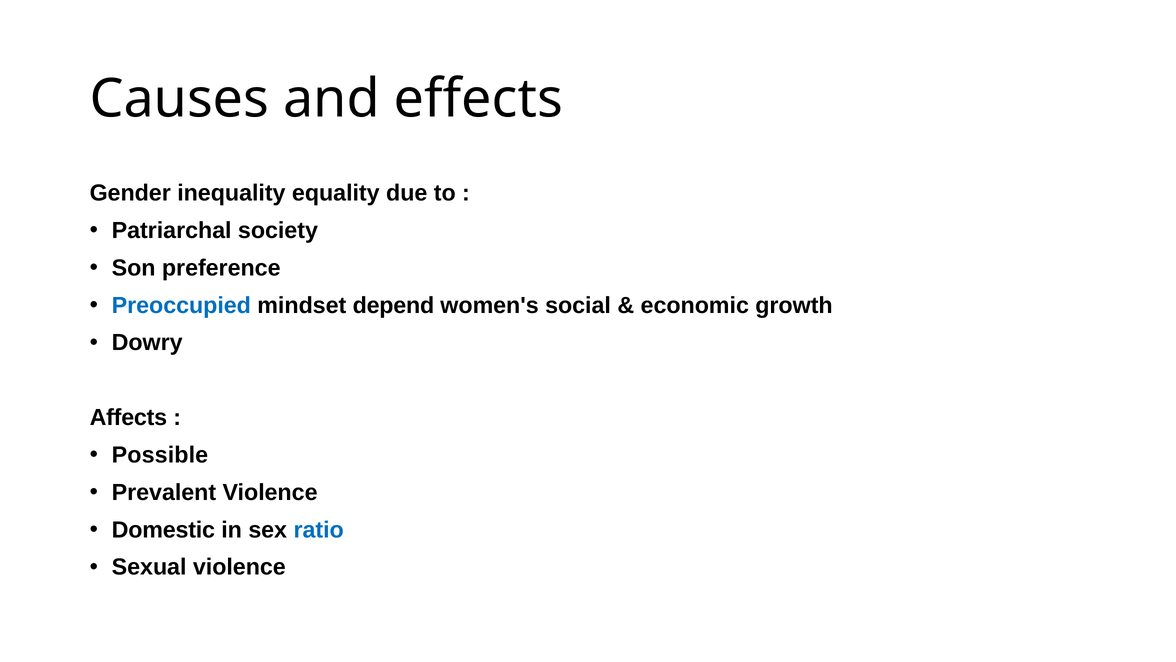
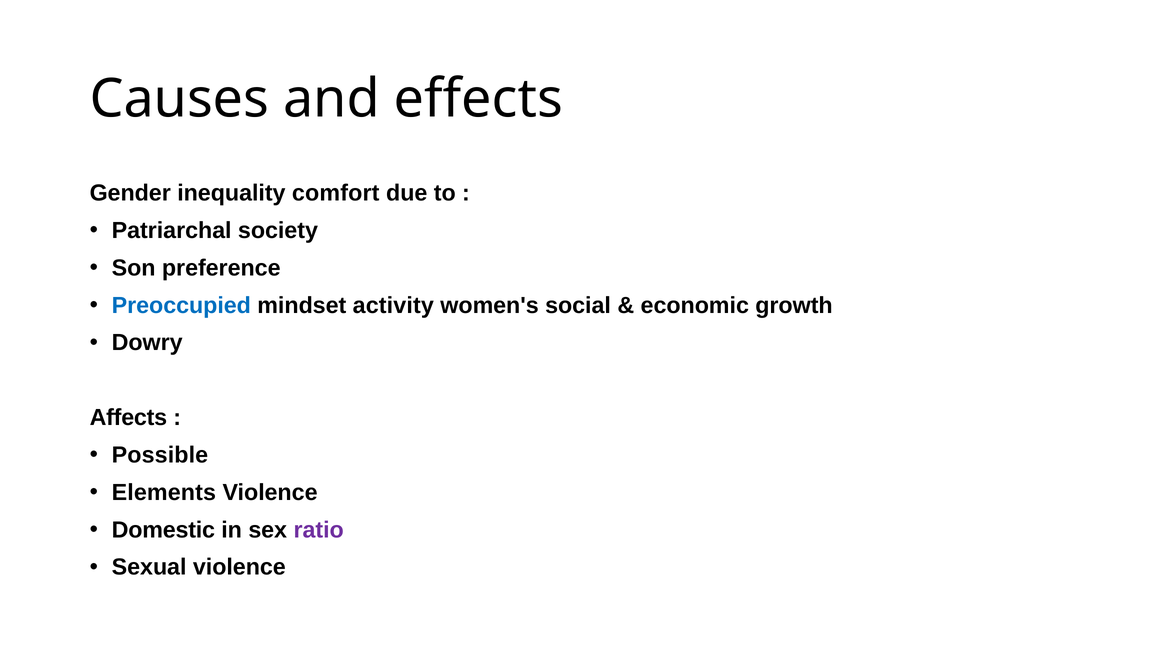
equality: equality -> comfort (336, 193)
depend: depend -> activity (393, 305)
Prevalent: Prevalent -> Elements (164, 492)
ratio colour: blue -> purple (319, 529)
